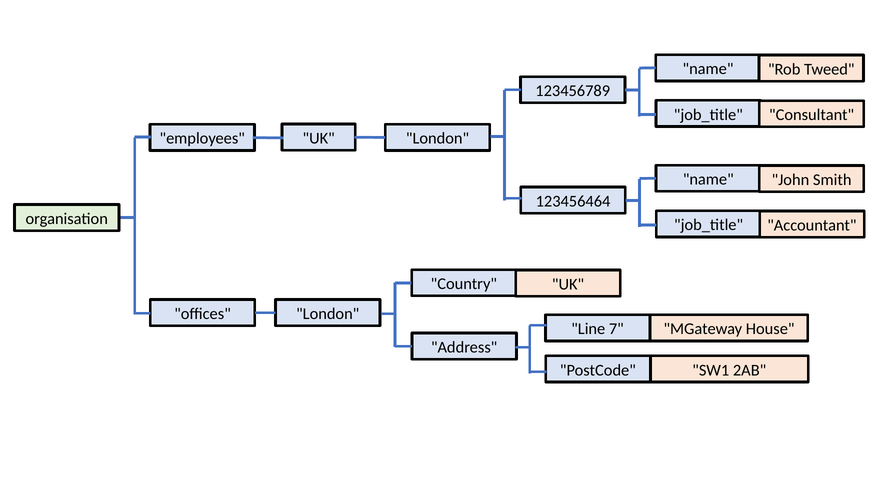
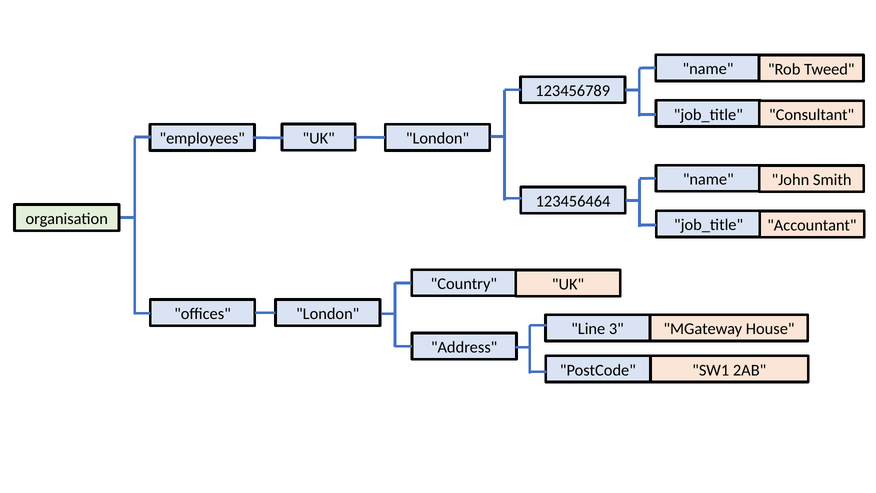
7: 7 -> 3 (616, 329)
